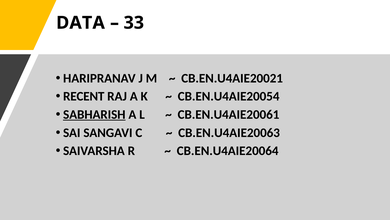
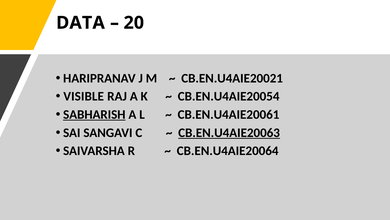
33: 33 -> 20 (134, 23)
RECENT: RECENT -> VISIBLE (84, 96)
CB.EN.U4AIE20063 underline: none -> present (229, 132)
